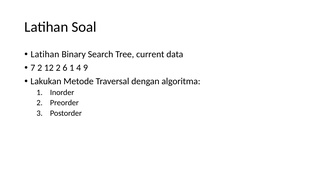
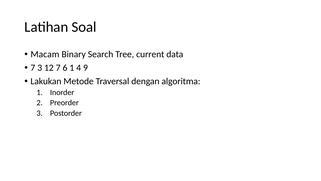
Latihan: Latihan -> Macam (45, 54)
7 2: 2 -> 3 (40, 68)
12 2: 2 -> 7 (58, 68)
